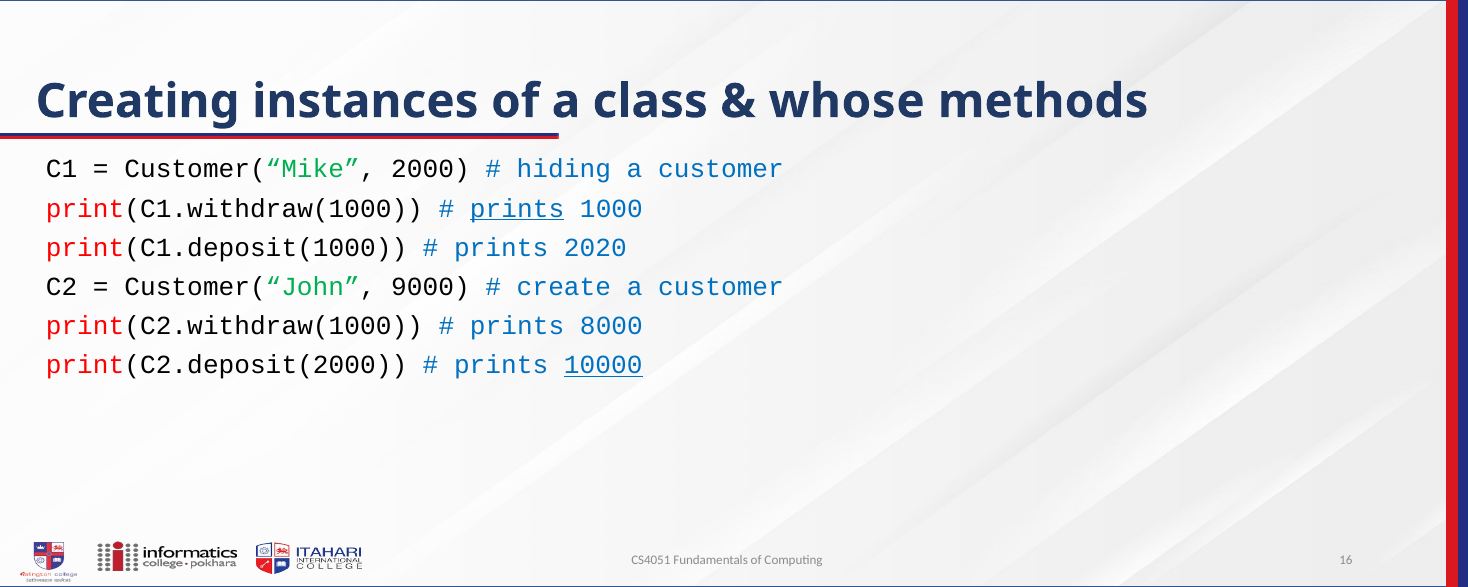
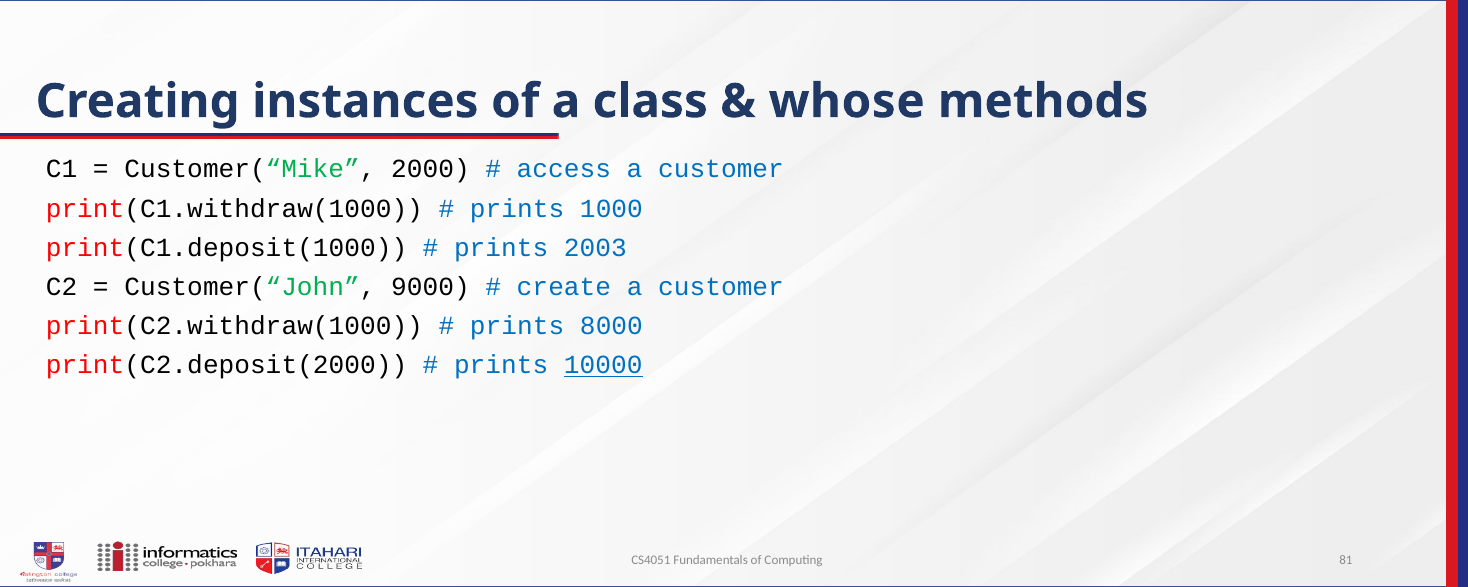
hiding: hiding -> access (564, 169)
prints underline: present -> none (517, 208)
2020: 2020 -> 2003 (595, 248)
16: 16 -> 81 (1346, 561)
